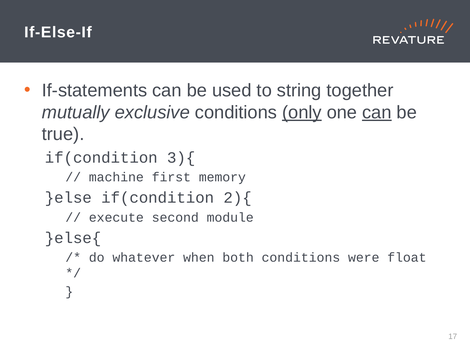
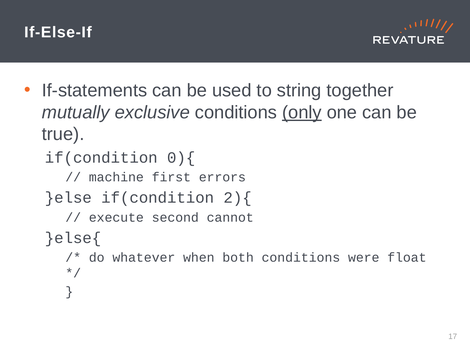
can underline: present -> none (377, 113)
3){: 3){ -> 0){ (181, 158)
memory: memory -> errors (222, 177)
module: module -> cannot (230, 218)
